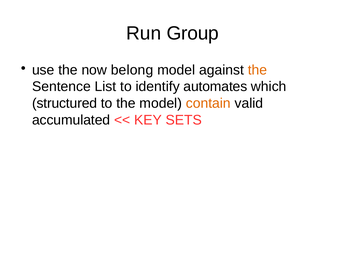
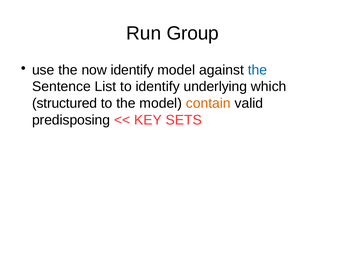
now belong: belong -> identify (132, 70)
the colour: orange -> blue (257, 70)
automates: automates -> underlying (215, 87)
accumulated: accumulated -> predisposing (71, 120)
